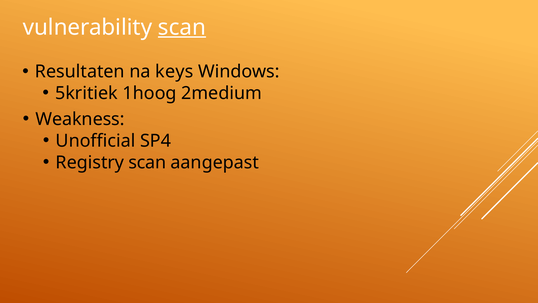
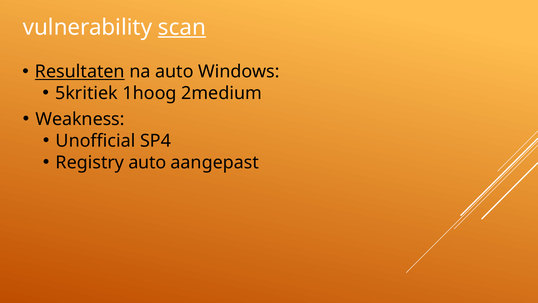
Resultaten underline: none -> present (80, 72)
na keys: keys -> auto (174, 72)
Registry scan: scan -> auto (147, 162)
